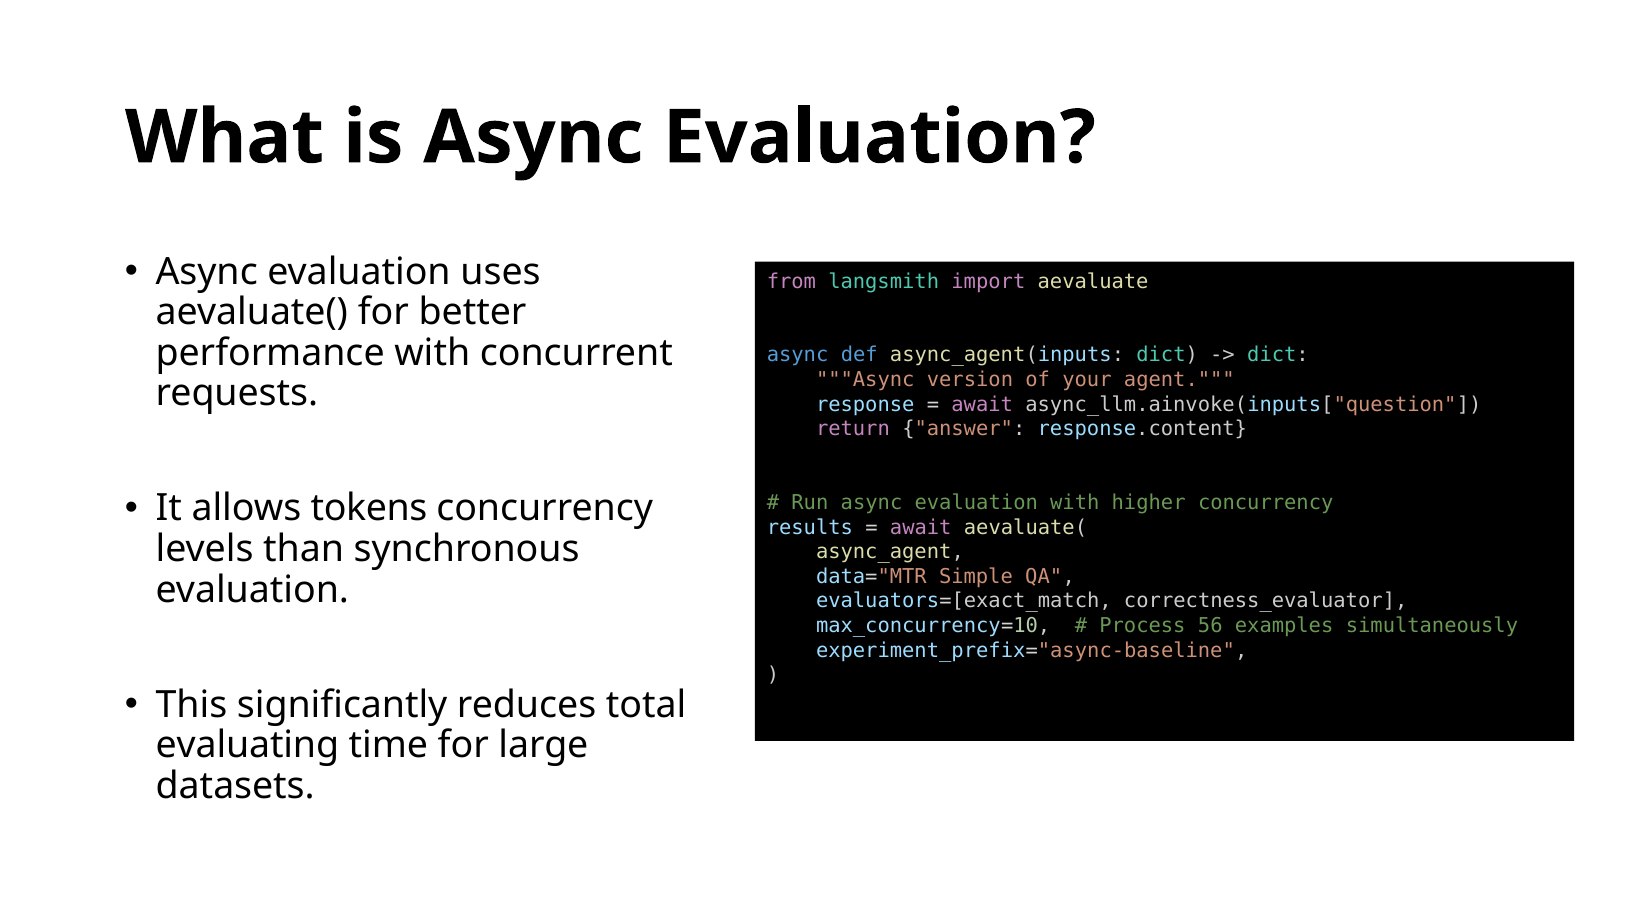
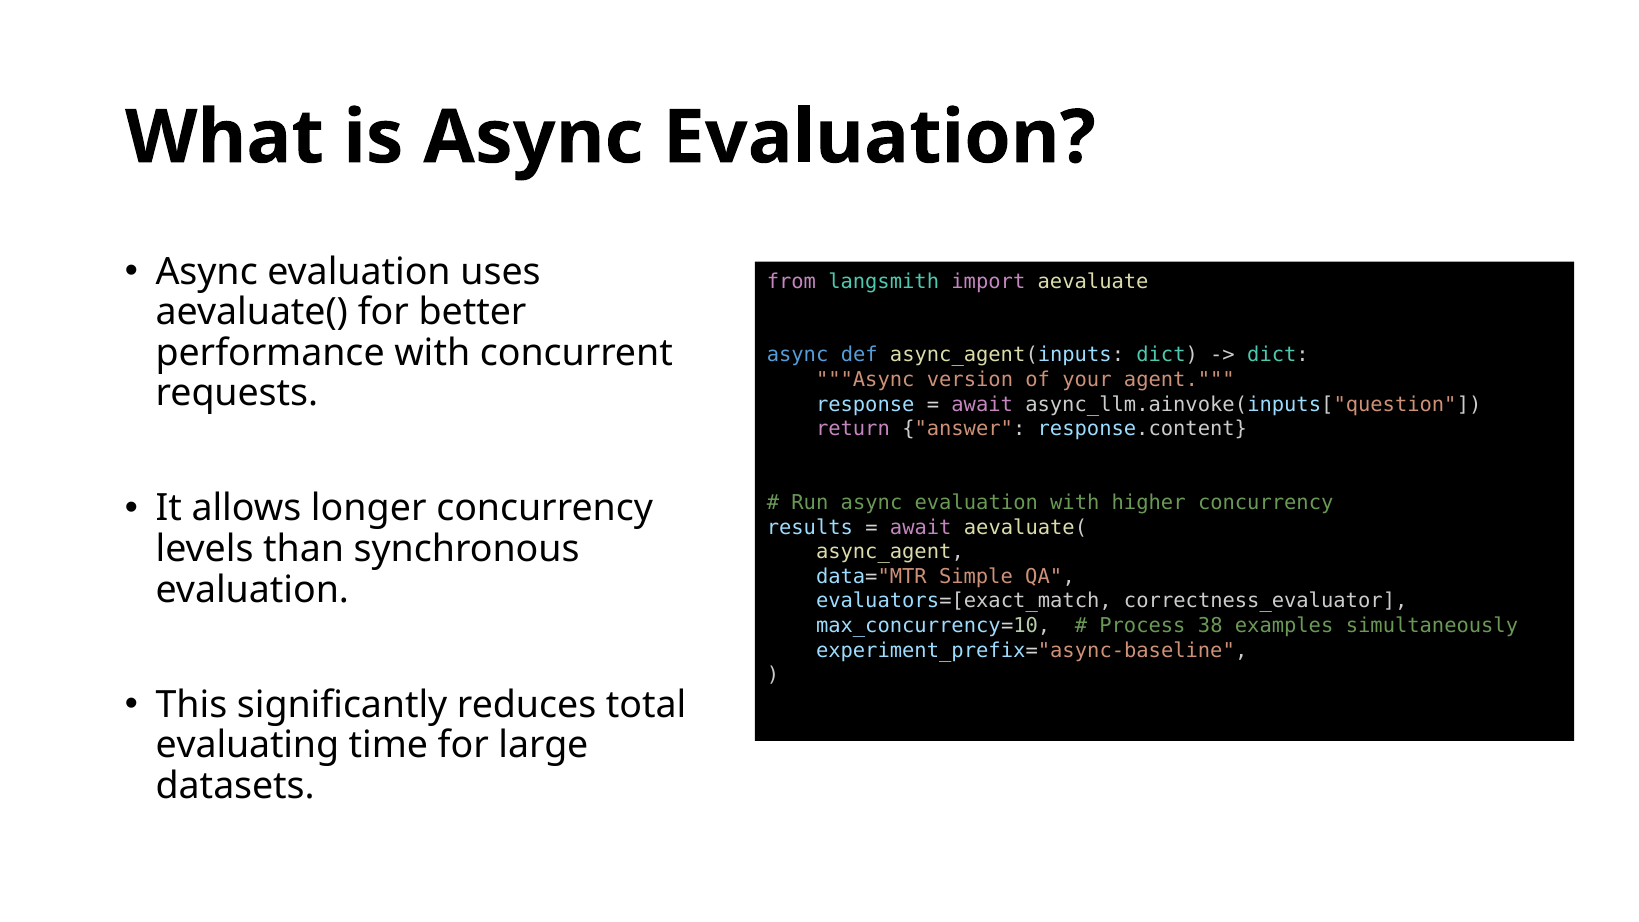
tokens: tokens -> longer (369, 508)
56: 56 -> 38 (1210, 626)
